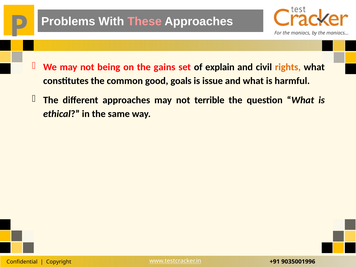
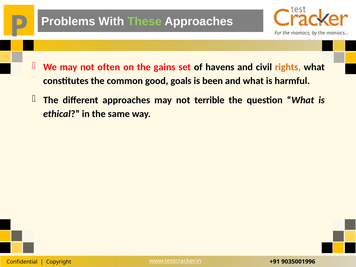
These colour: pink -> light green (145, 22)
being: being -> often (109, 67)
explain: explain -> havens (220, 67)
issue: issue -> been (213, 81)
